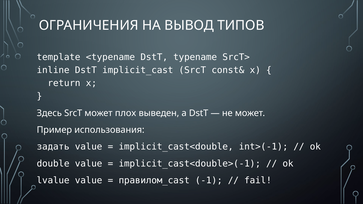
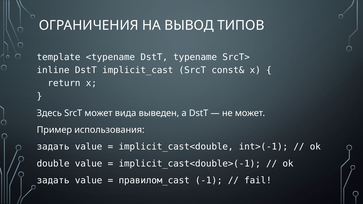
плох: плох -> вида (126, 113)
lvalue: lvalue -> задать (53, 181)
